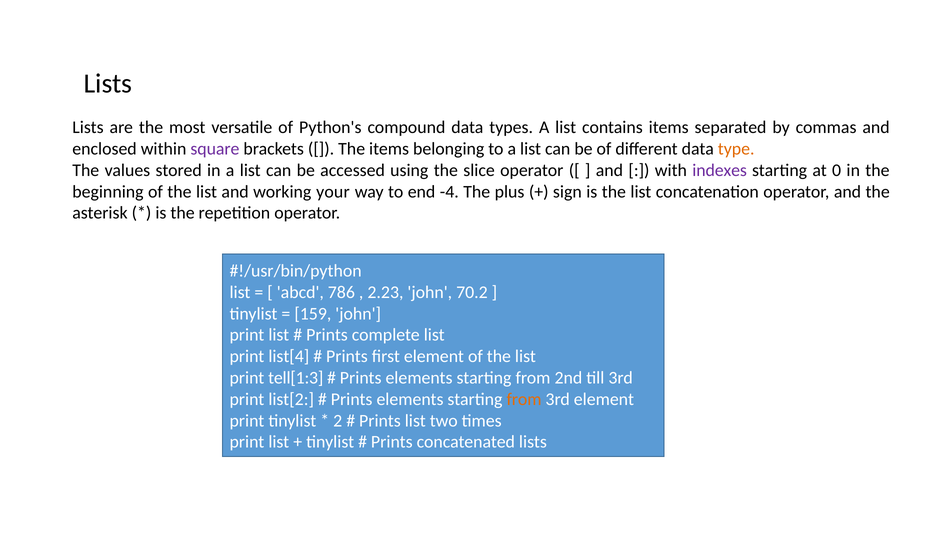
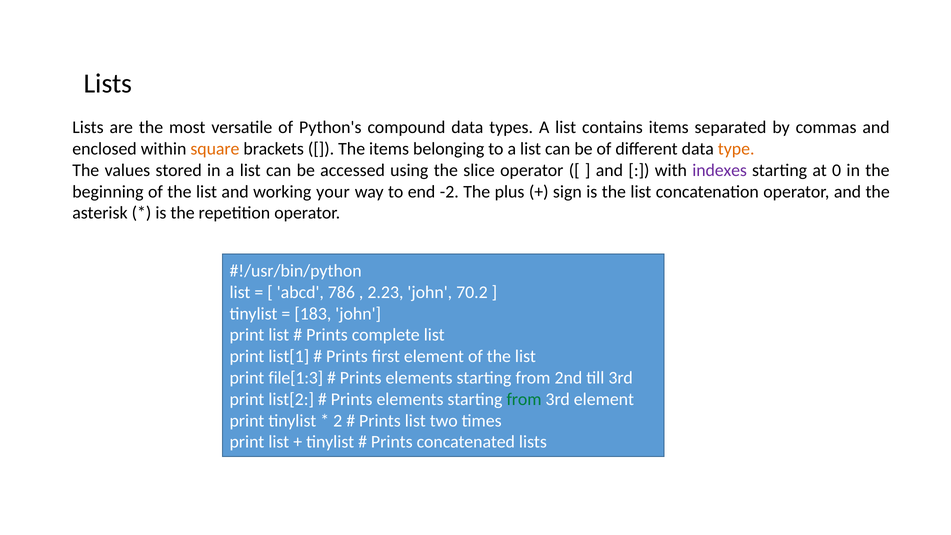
square colour: purple -> orange (215, 149)
-4: -4 -> -2 (449, 192)
159: 159 -> 183 (313, 314)
list[4: list[4 -> list[1 (289, 356)
tell[1:3: tell[1:3 -> file[1:3 (296, 378)
from colour: orange -> green (524, 399)
